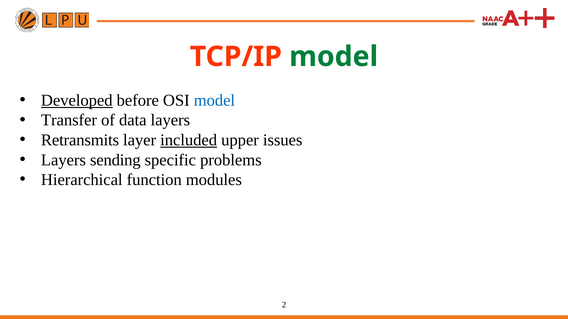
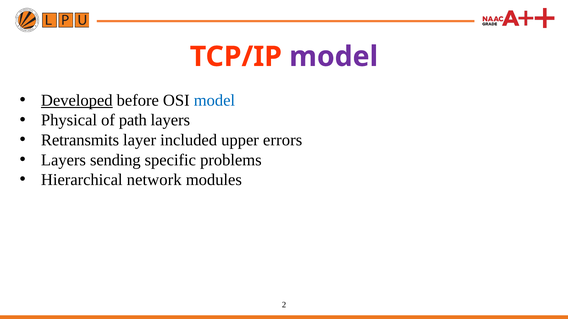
model colour: green -> purple (334, 57)
Transfer: Transfer -> Physical (69, 120)
data: data -> path (133, 120)
included underline: present -> none (189, 140)
issues: issues -> errors (283, 140)
function: function -> network (154, 180)
